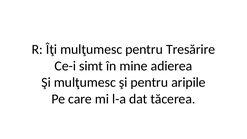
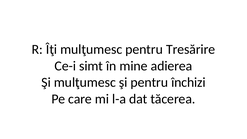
aripile: aripile -> închizi (188, 82)
